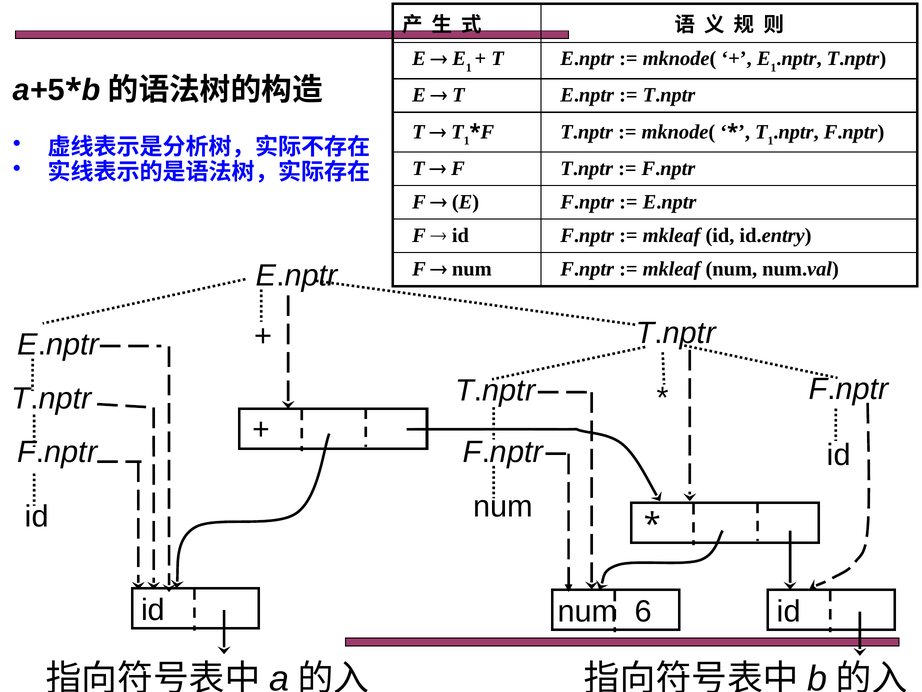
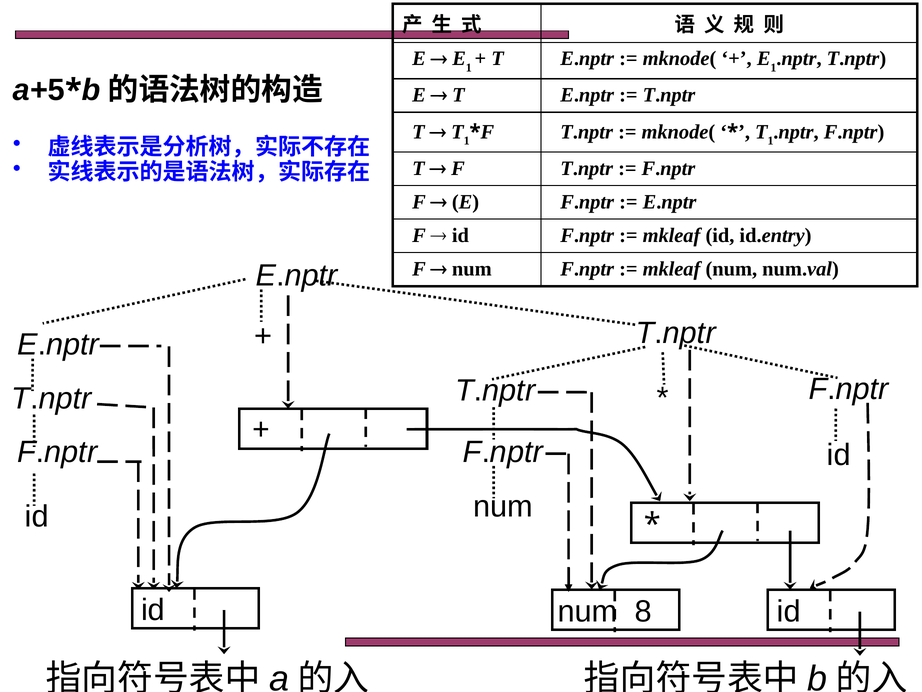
6: 6 -> 8 (643, 611)
